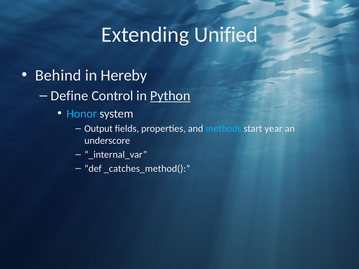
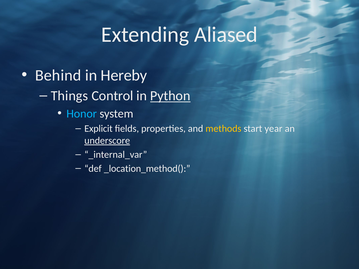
Unified: Unified -> Aliased (226, 35)
Define: Define -> Things (69, 96)
Output: Output -> Explicit (98, 129)
methods colour: light blue -> yellow (223, 129)
underscore underline: none -> present (107, 141)
_catches_method(: _catches_method( -> _location_method( (147, 169)
